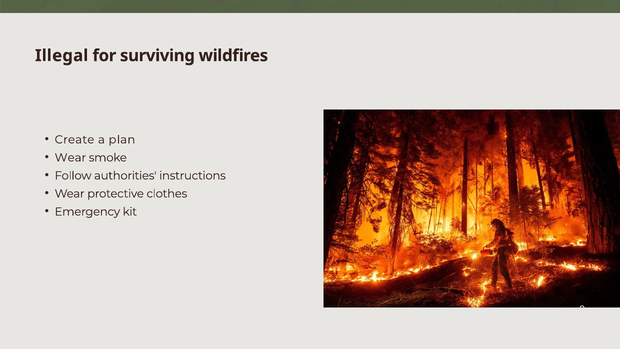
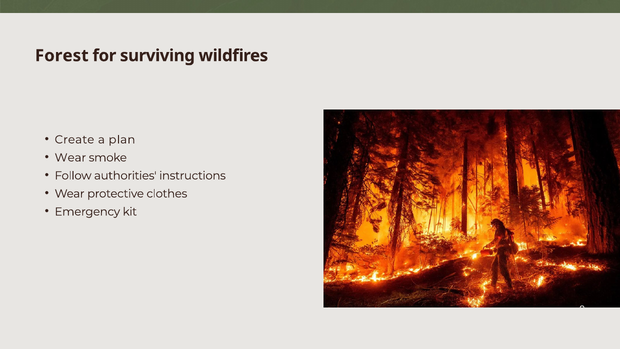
Illegal: Illegal -> Forest (62, 56)
